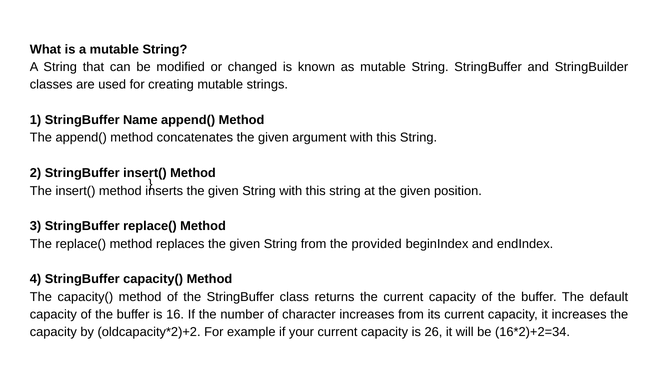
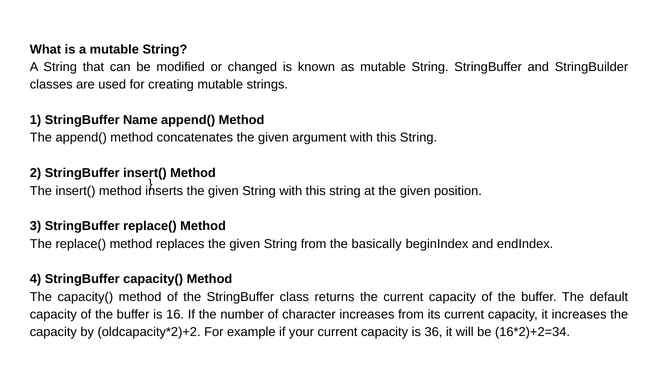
provided: provided -> basically (377, 244)
26: 26 -> 36 (433, 332)
